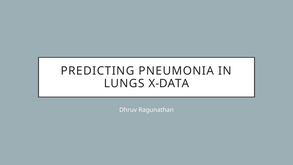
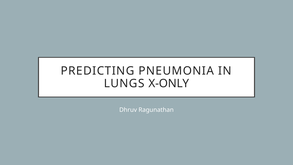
X-DATA: X-DATA -> X-ONLY (169, 83)
